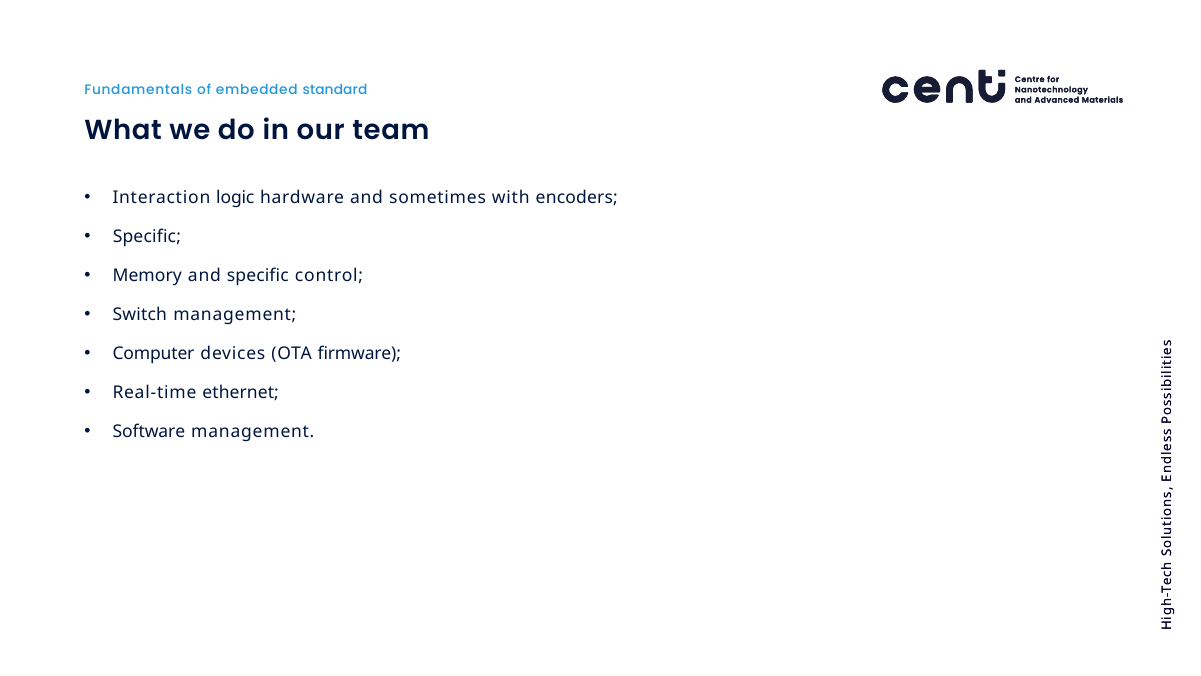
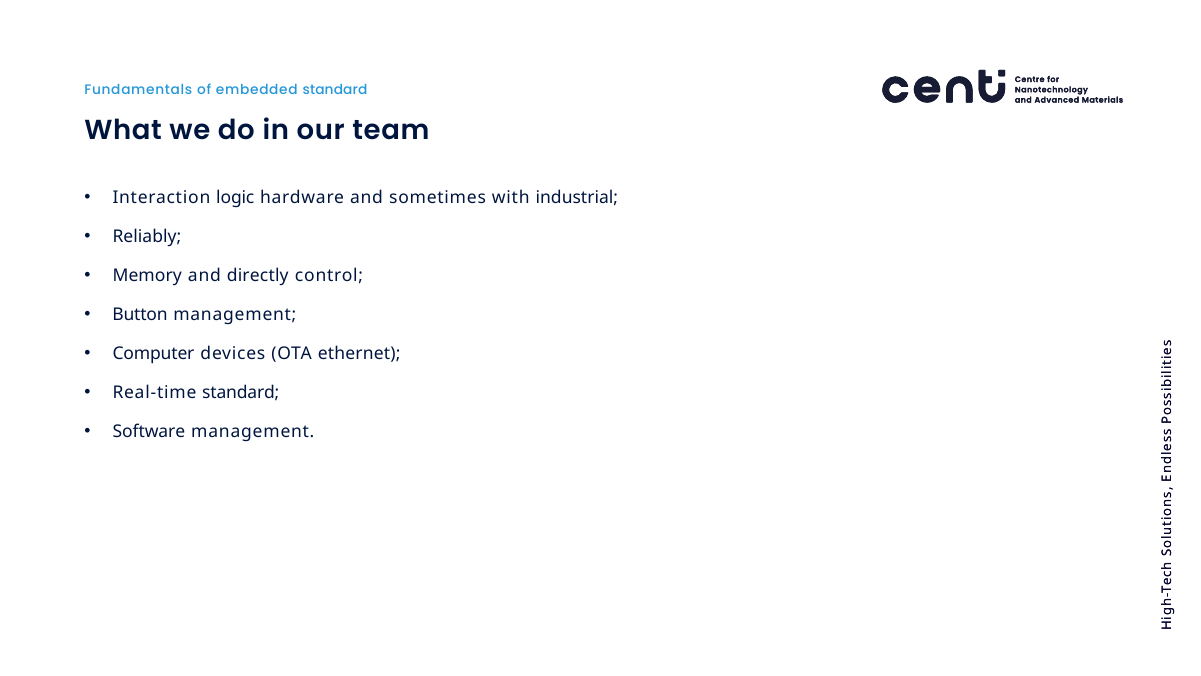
encoders: encoders -> industrial (577, 197)
Specific: Specific -> Reliably (147, 236)
and specific: specific -> directly (258, 275)
Switch: Switch -> Button (140, 314)
firmware: firmware -> ethernet (359, 353)
Real-time ethernet: ethernet -> standard (241, 392)
